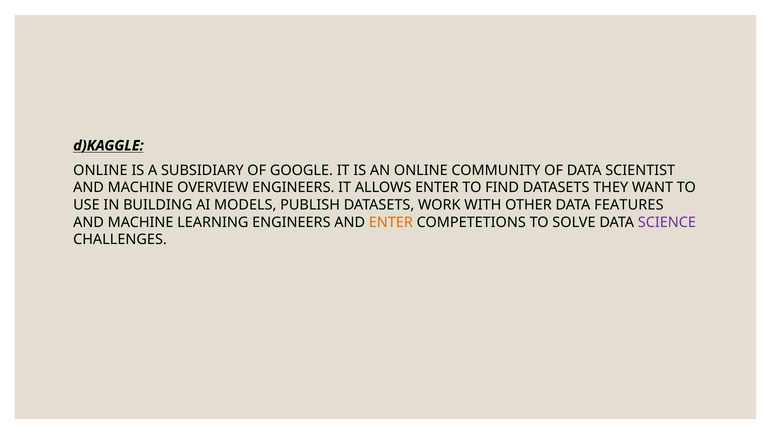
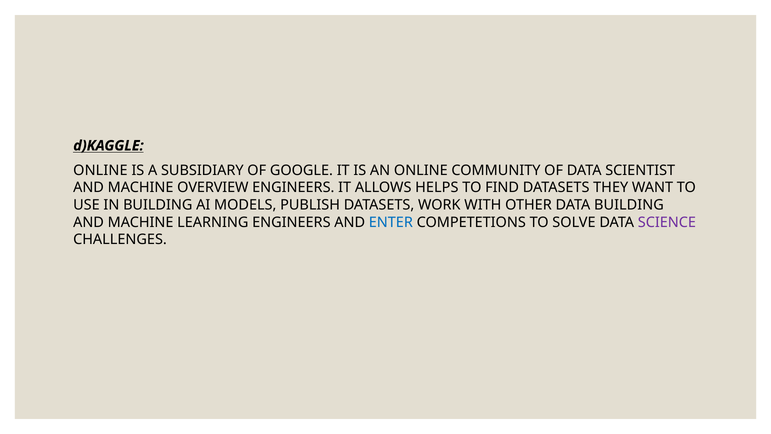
ALLOWS ENTER: ENTER -> HELPS (437, 188)
DATA FEATURES: FEATURES -> BUILDING (629, 205)
ENTER colour: orange -> blue (391, 222)
